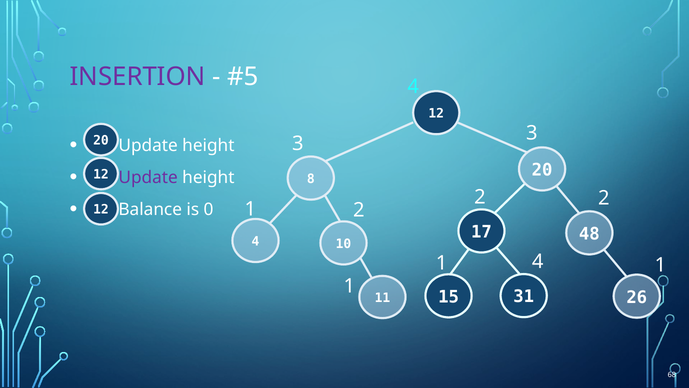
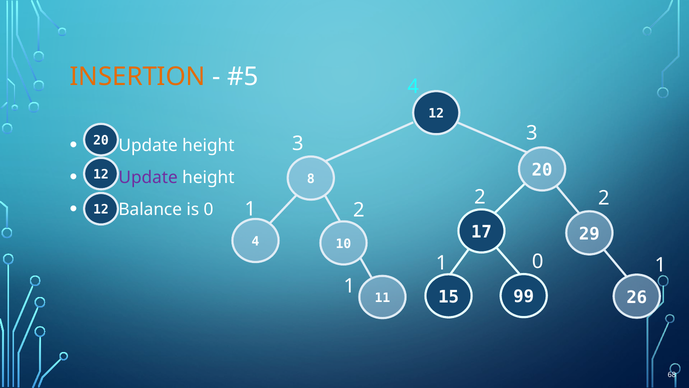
INSERTION colour: purple -> orange (138, 77)
48: 48 -> 29 (589, 234)
1 4: 4 -> 0 (538, 261)
31: 31 -> 99 (524, 296)
